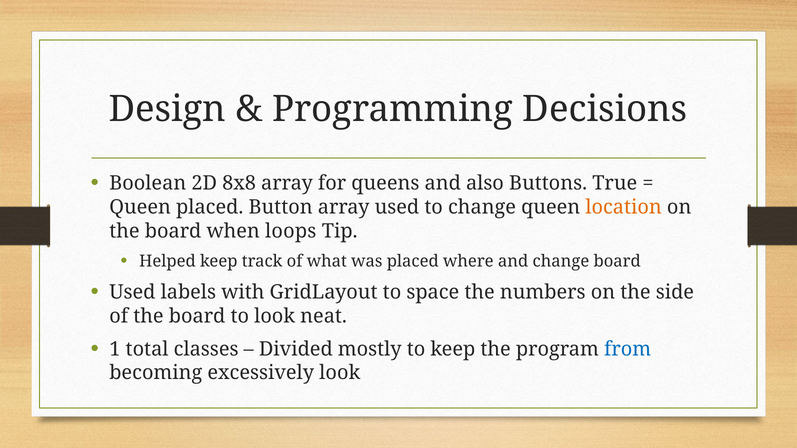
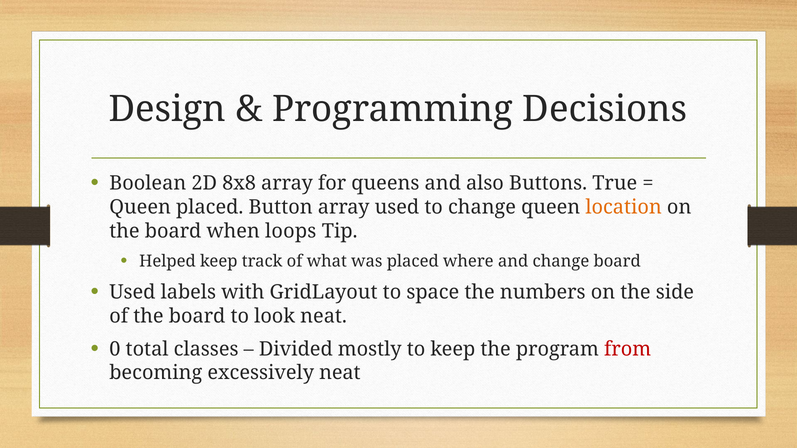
1: 1 -> 0 (115, 349)
from colour: blue -> red (628, 349)
excessively look: look -> neat (340, 373)
